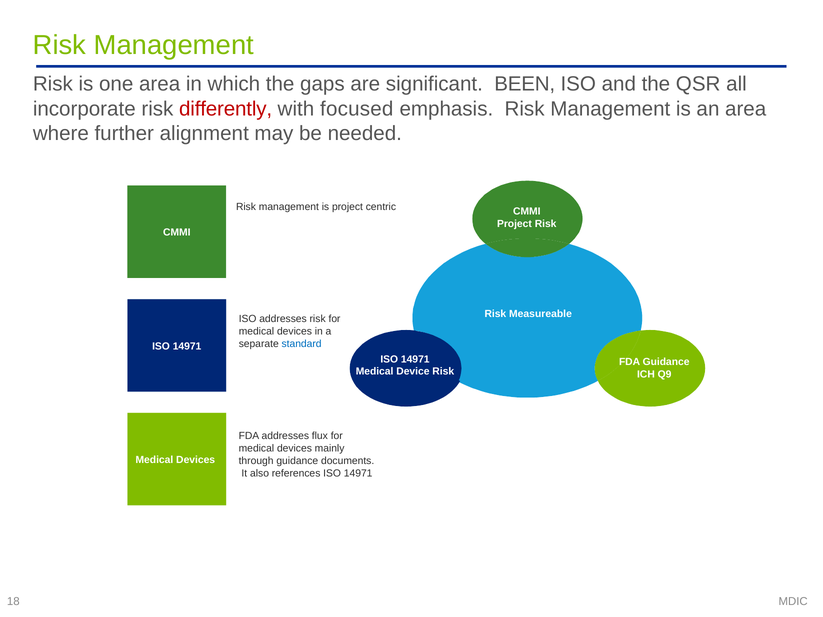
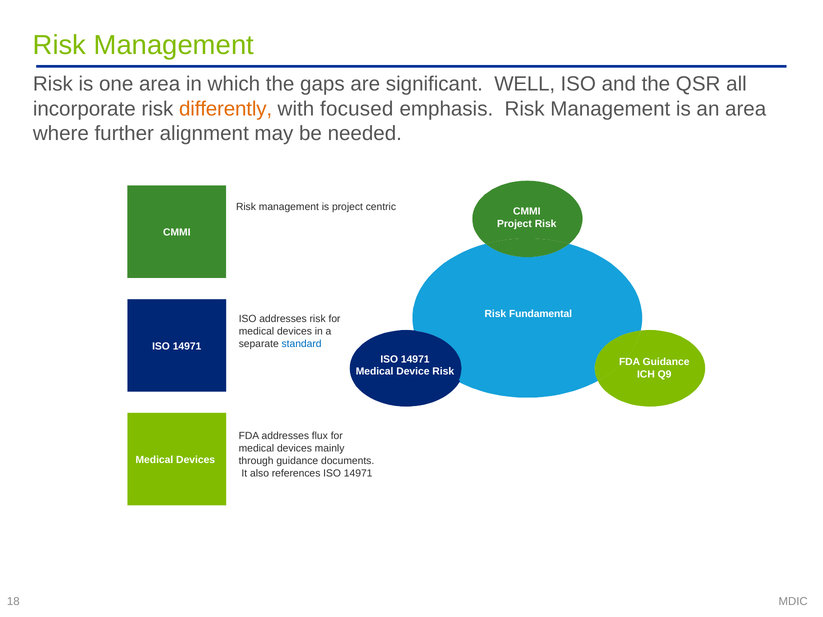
BEEN: BEEN -> WELL (525, 84)
differently colour: red -> orange (226, 109)
Measureable: Measureable -> Fundamental (541, 314)
